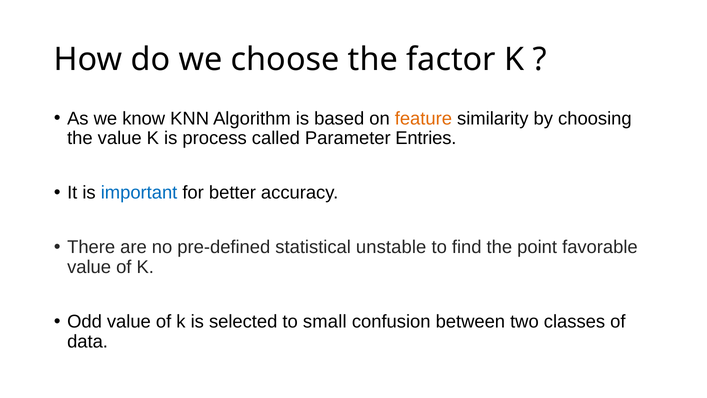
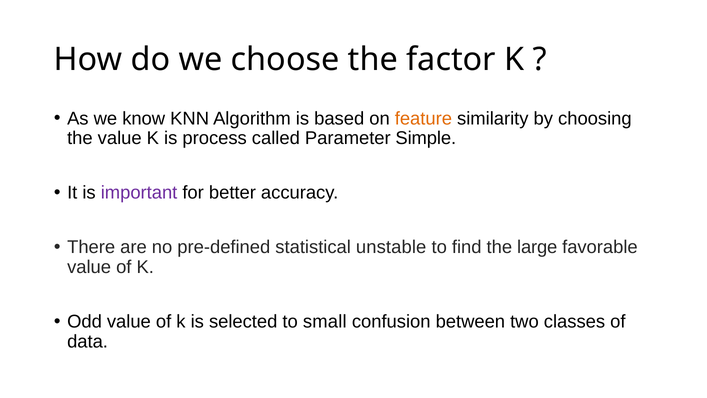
Entries: Entries -> Simple (426, 138)
important colour: blue -> purple (139, 193)
point: point -> large (537, 247)
